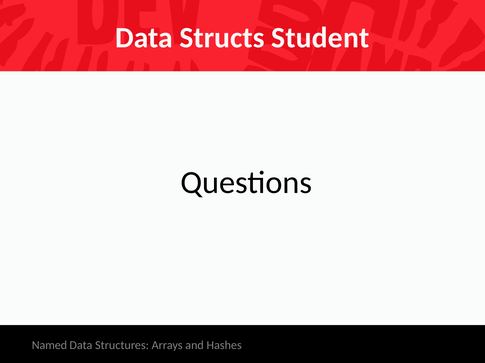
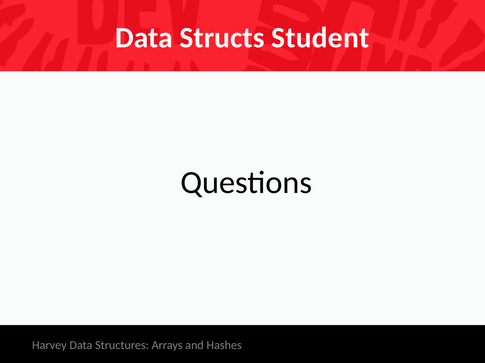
Named: Named -> Harvey (49, 346)
